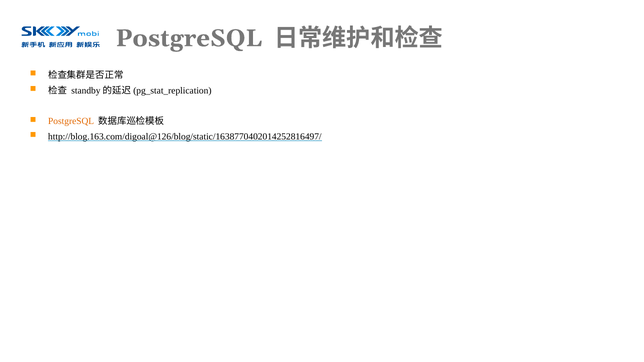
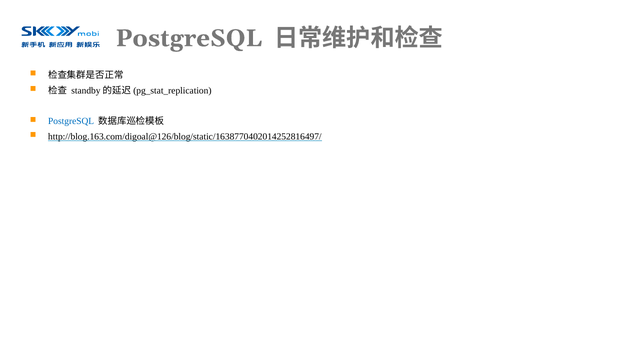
PostgreSQL colour: orange -> blue (71, 121)
